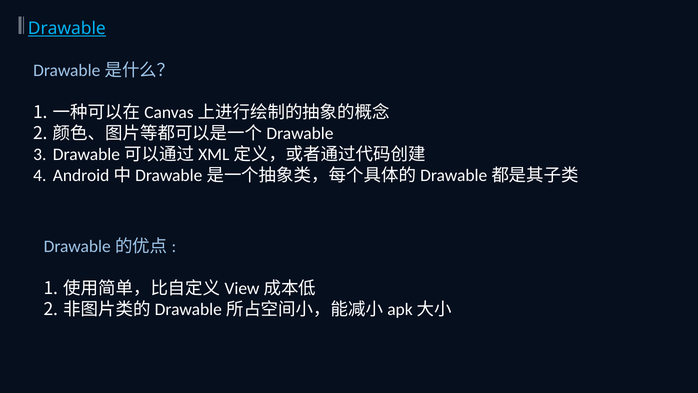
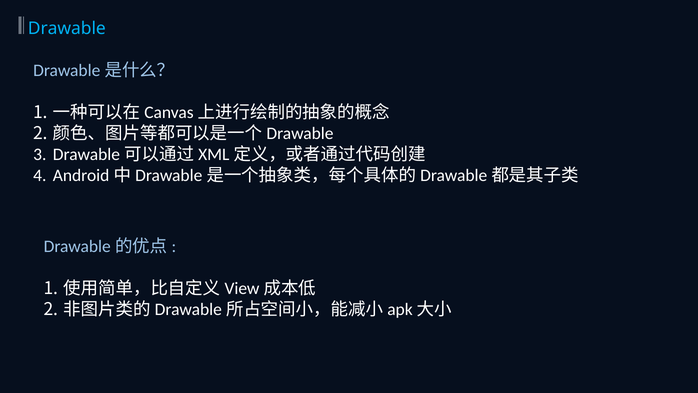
Drawable underline: present -> none (67, 28)
